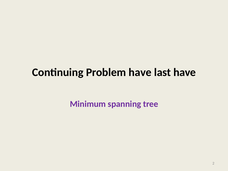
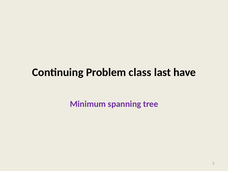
Problem have: have -> class (140, 72)
